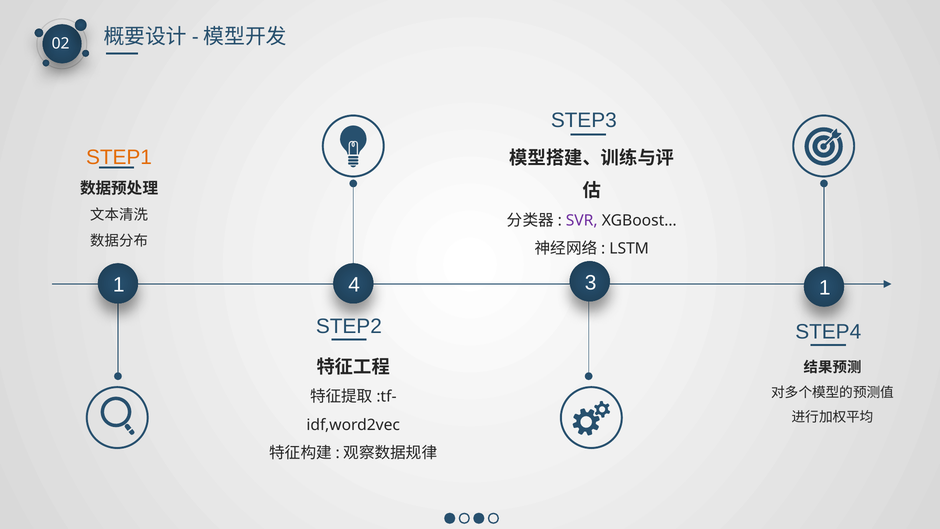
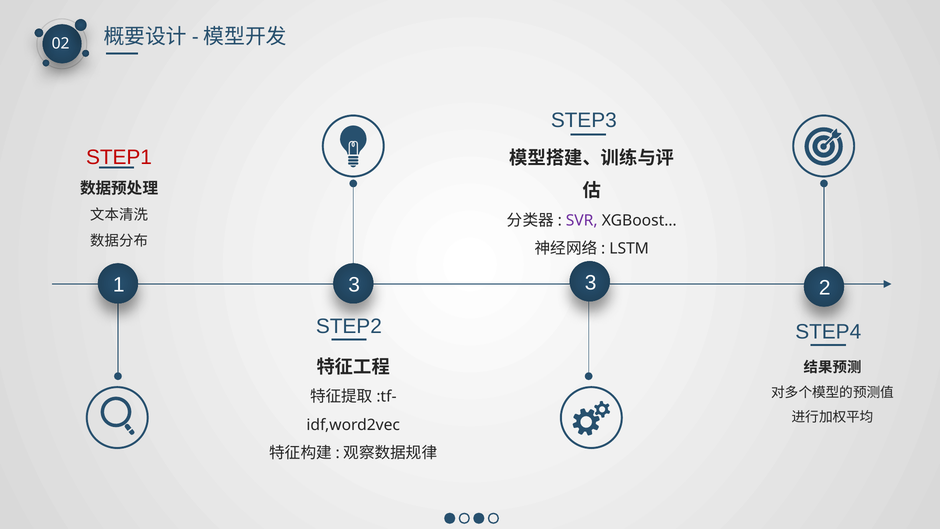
STEP1 colour: orange -> red (119, 157)
1 4: 4 -> 3 (354, 285)
3 1: 1 -> 2 (825, 288)
